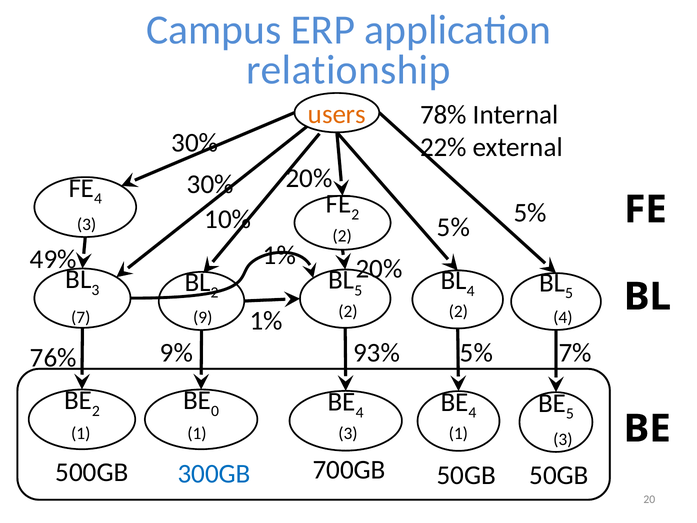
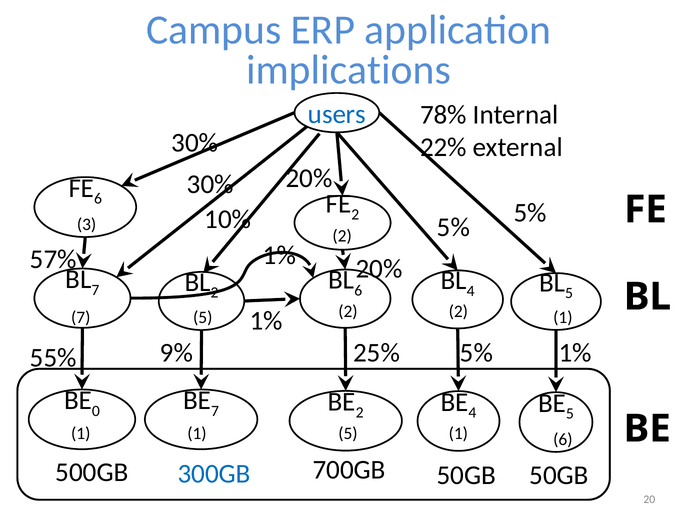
relationship: relationship -> implications (348, 70)
users colour: orange -> blue (337, 114)
FE 4: 4 -> 6 (98, 199)
49%: 49% -> 57% (53, 259)
BL 3: 3 -> 7 (95, 290)
5: 5 -> 6 (358, 290)
2 4: 4 -> 1 (563, 317)
7 9: 9 -> 5 (203, 317)
93%: 93% -> 25% (377, 353)
5% 7%: 7% -> 1% (575, 353)
76%: 76% -> 55% (53, 358)
BE 2: 2 -> 0 (96, 411)
BE 0: 0 -> 7 (215, 411)
4: 4 -> 2 (360, 412)
3: 3 -> 5 (348, 433)
3: 3 -> 6 (563, 439)
